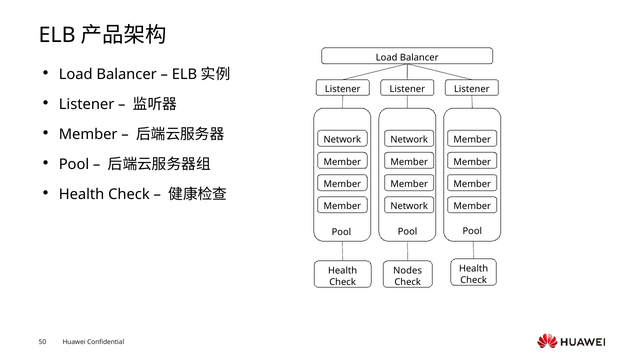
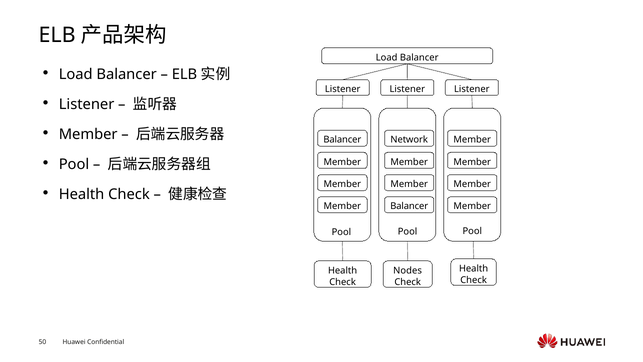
Network: Network -> Balancer (342, 140)
Network: Network -> Balancer (409, 206)
